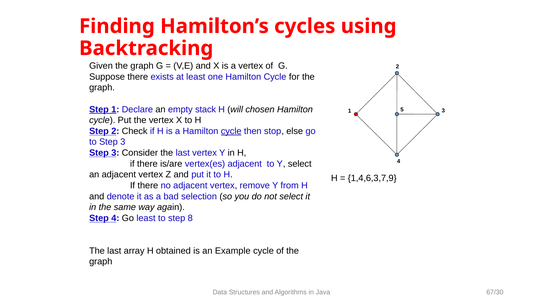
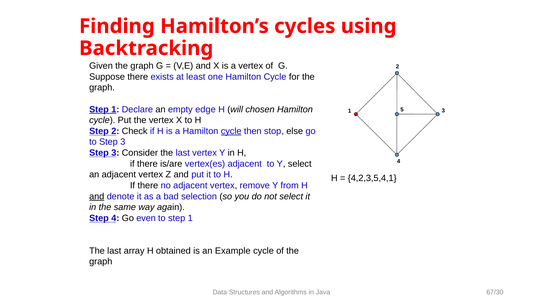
stack: stack -> edge (206, 110)
1,4,6,3,7,9: 1,4,6,3,7,9 -> 4,2,3,5,4,1 (372, 178)
and underline: none -> present (97, 197)
Go least: least -> even (146, 219)
to step 8: 8 -> 1 (190, 219)
